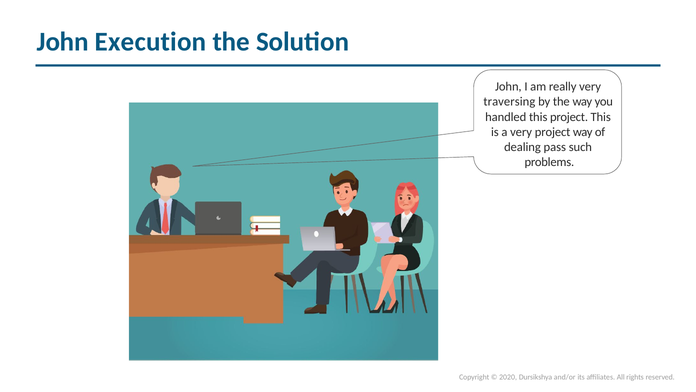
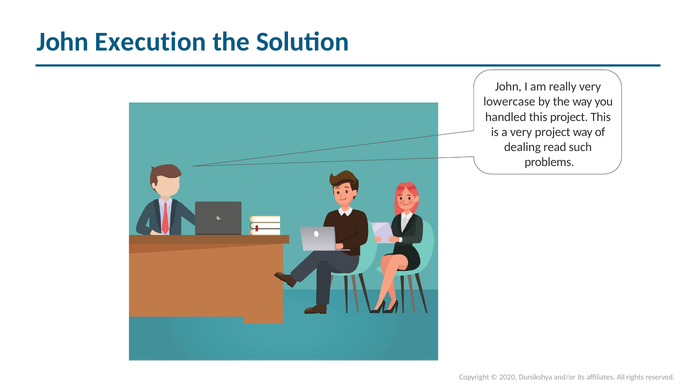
traversing: traversing -> lowercase (509, 102)
pass: pass -> read (555, 147)
